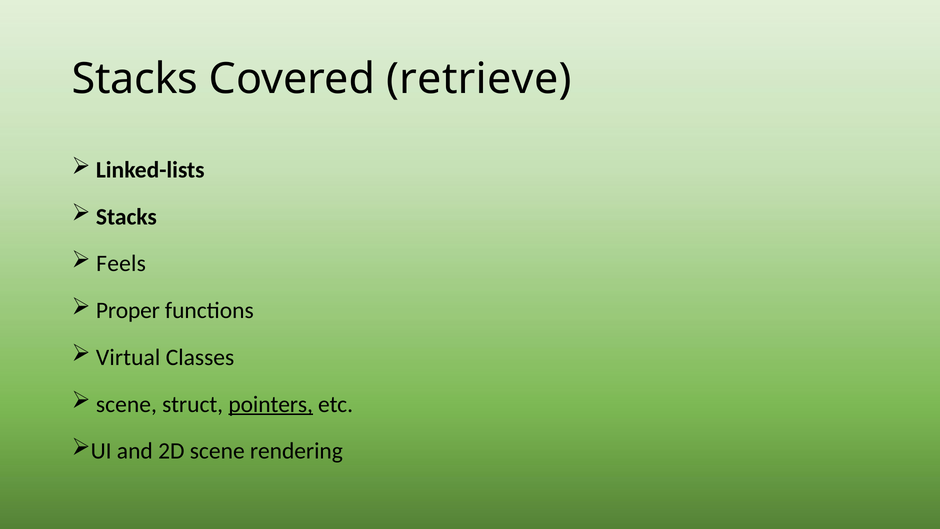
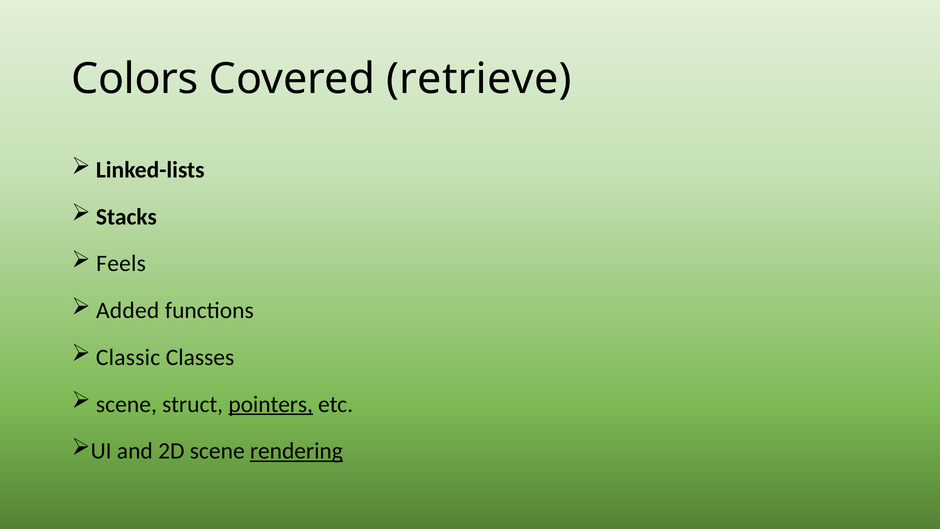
Stacks: Stacks -> Colors (135, 79)
Proper: Proper -> Added (128, 310)
Virtual: Virtual -> Classic (128, 357)
rendering underline: none -> present (296, 451)
